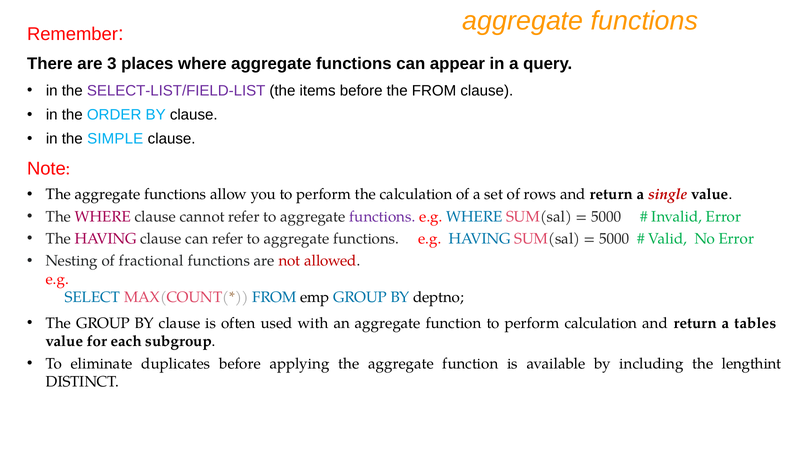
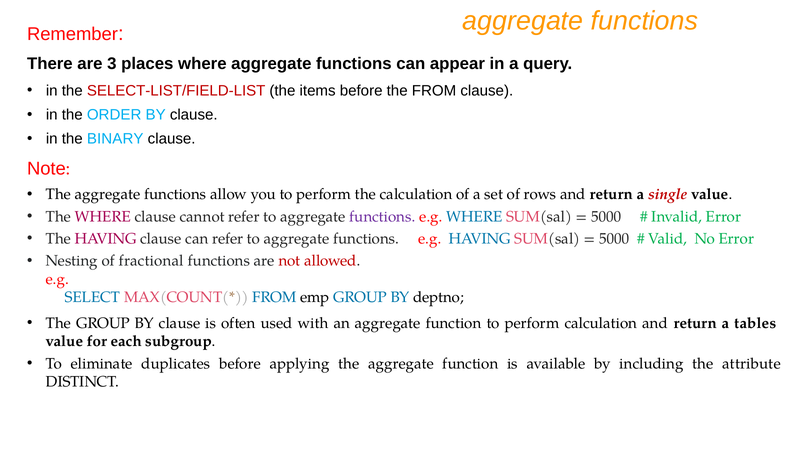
SELECT-LIST/FIELD-LIST colour: purple -> red (176, 91)
SIMPLE: SIMPLE -> BINARY (115, 139)
lengthint: lengthint -> attribute (752, 363)
